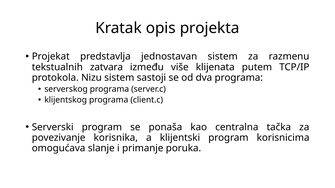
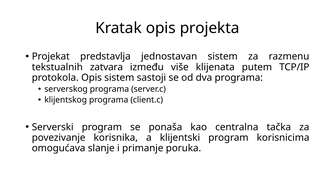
protokola Nizu: Nizu -> Opis (92, 78)
